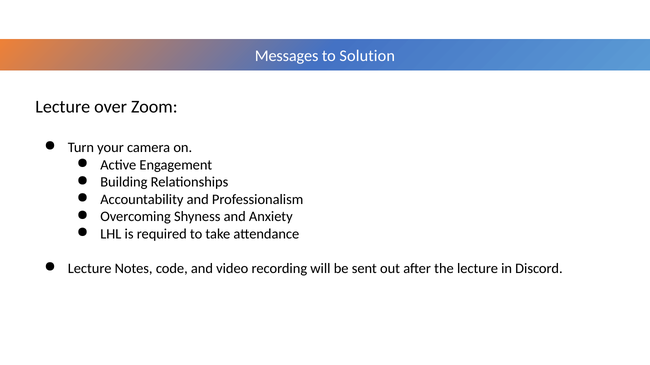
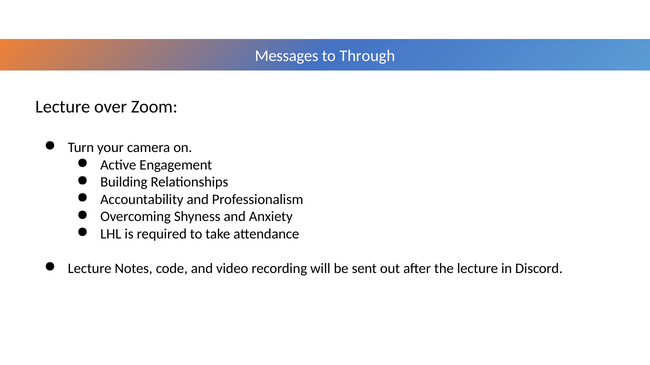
Solution: Solution -> Through (367, 56)
